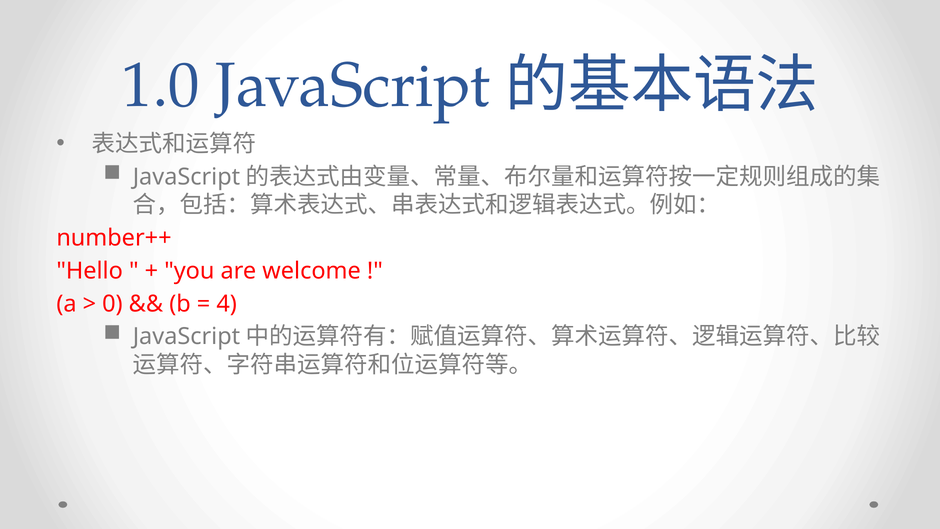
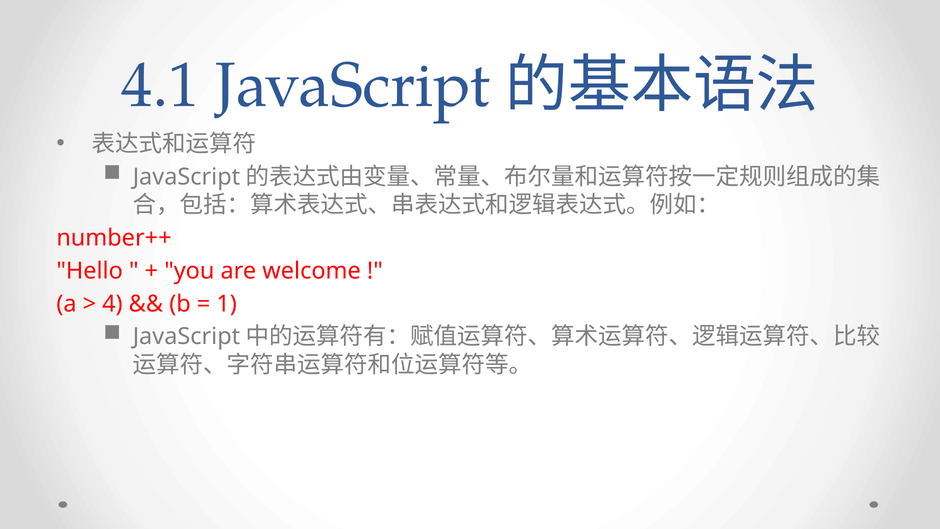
1.0: 1.0 -> 4.1 (160, 85)
0: 0 -> 4 (112, 304)
4: 4 -> 1 (227, 304)
